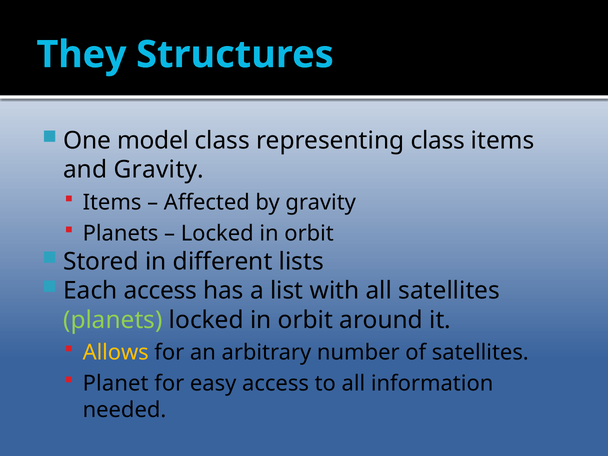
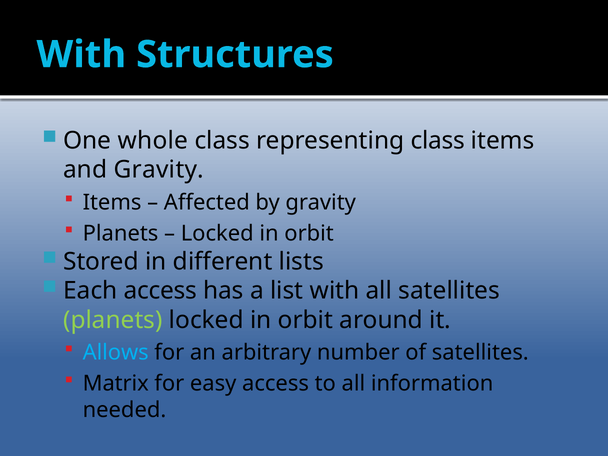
They: They -> With (81, 55)
model: model -> whole (153, 141)
Allows colour: yellow -> light blue (116, 353)
Planet: Planet -> Matrix (116, 384)
